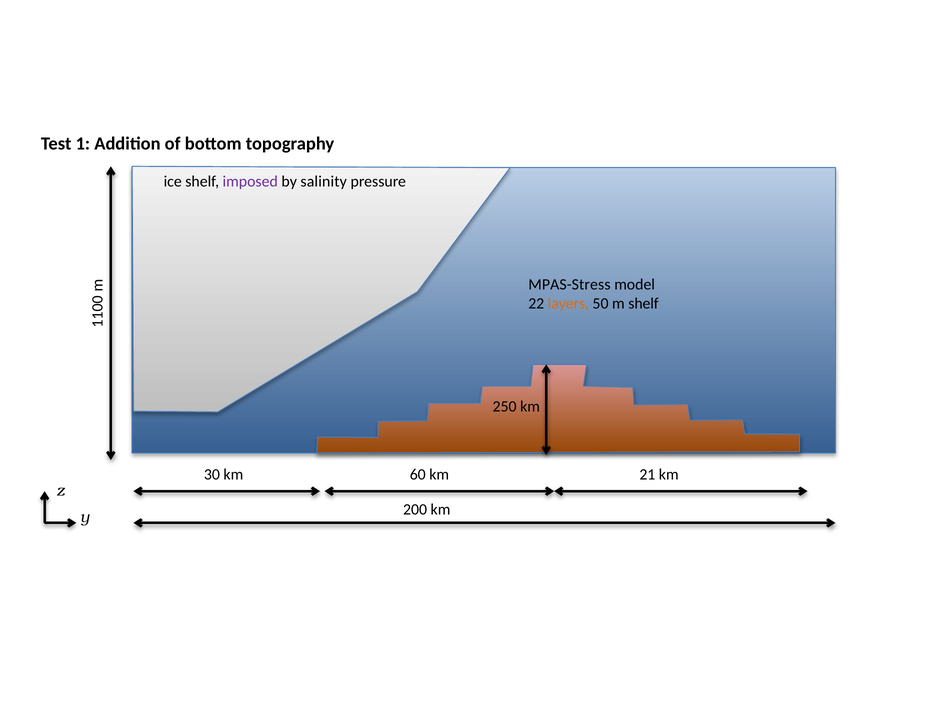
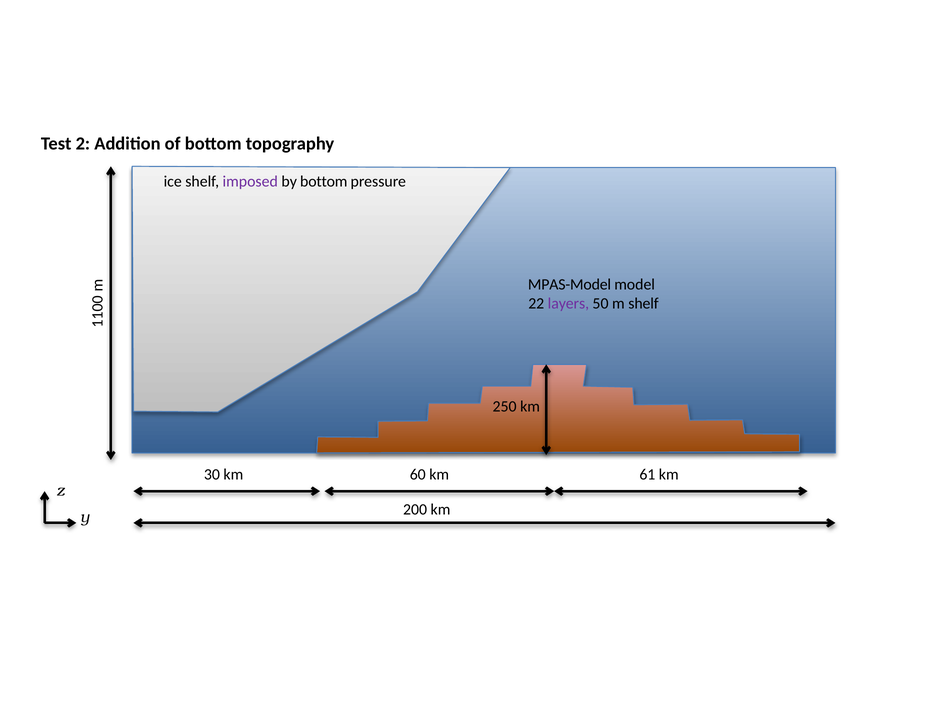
Test 1: 1 -> 2 (83, 144)
by salinity: salinity -> bottom (324, 181)
MPAS-Stress: MPAS-Stress -> MPAS-Model (570, 284)
layers colour: orange -> purple (568, 303)
21: 21 -> 61 (647, 474)
